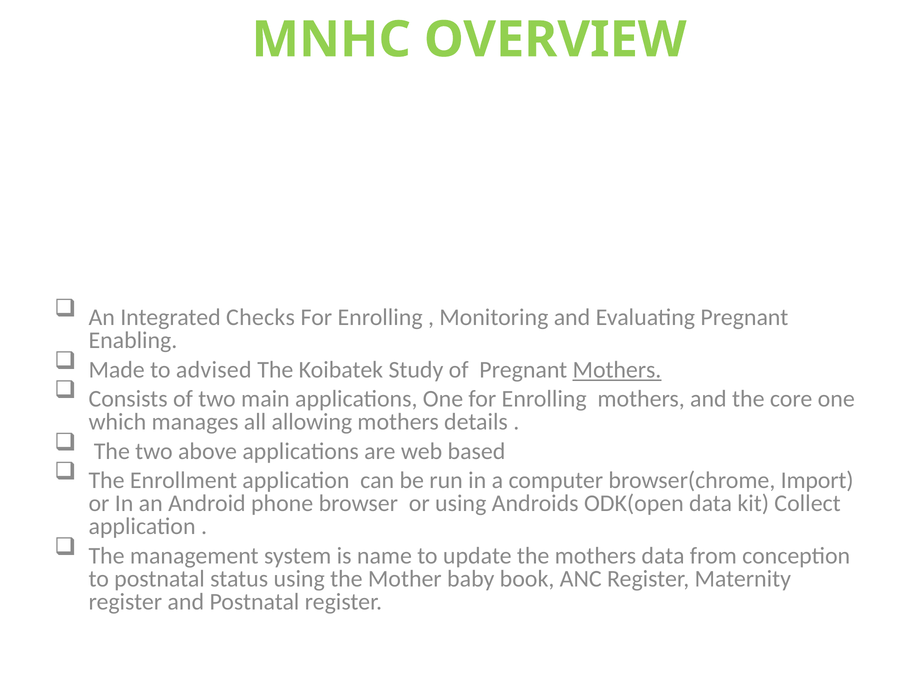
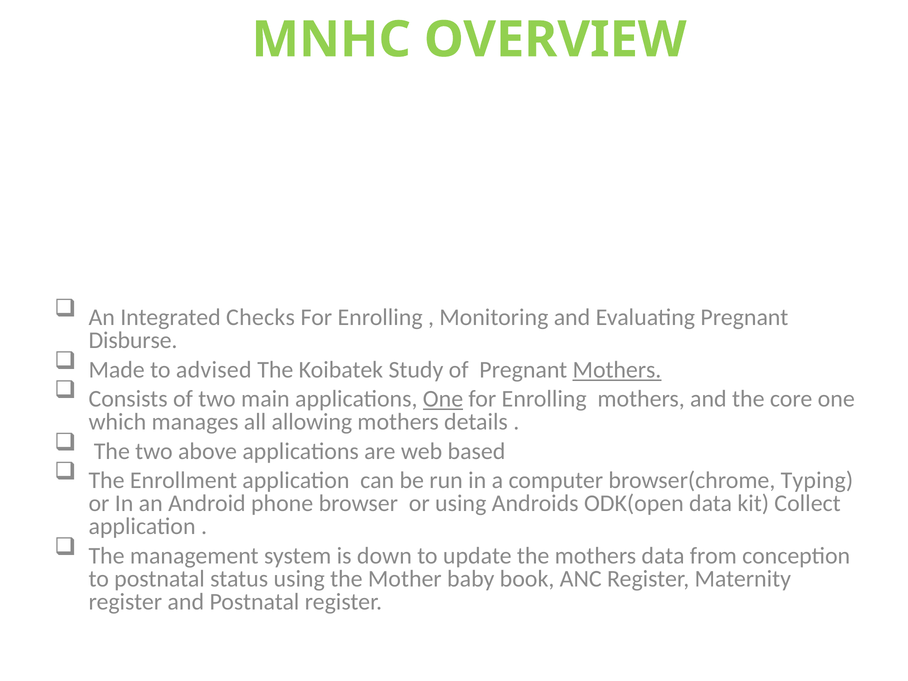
Enabling: Enabling -> Disburse (133, 341)
One underline: none -> present (443, 399)
Import: Import -> Typing (817, 480)
name: name -> down (384, 556)
